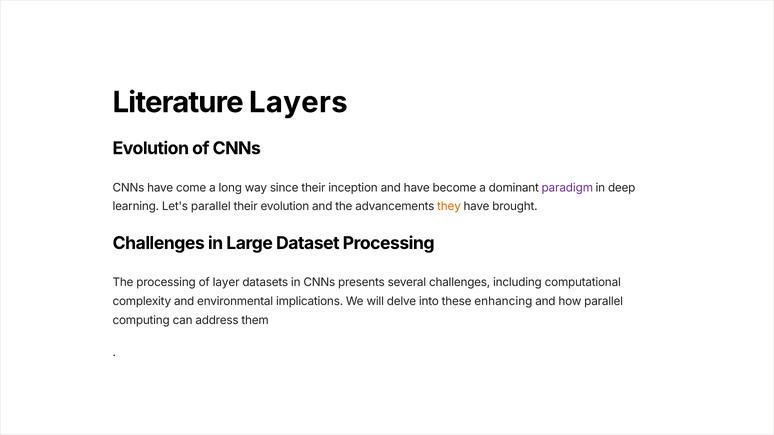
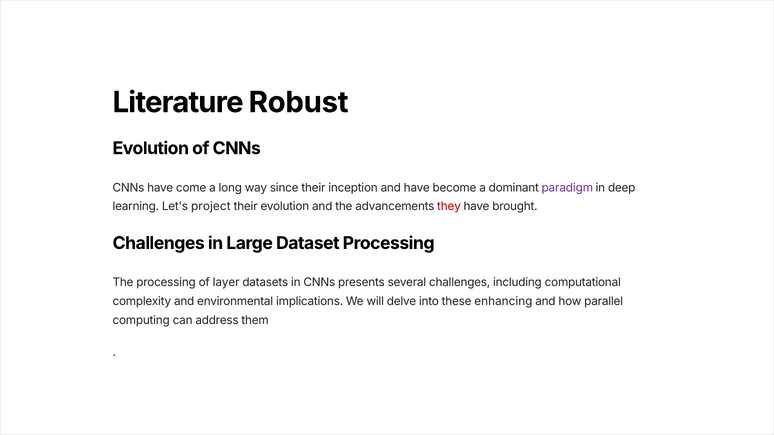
Layers: Layers -> Robust (299, 103)
Let's parallel: parallel -> project (211, 207)
they colour: orange -> red (449, 207)
